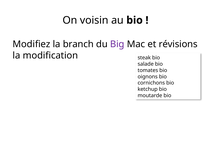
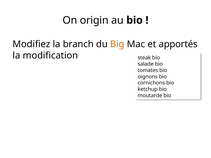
voisin: voisin -> origin (94, 20)
Big colour: purple -> orange (117, 44)
révisions: révisions -> apportés (178, 44)
